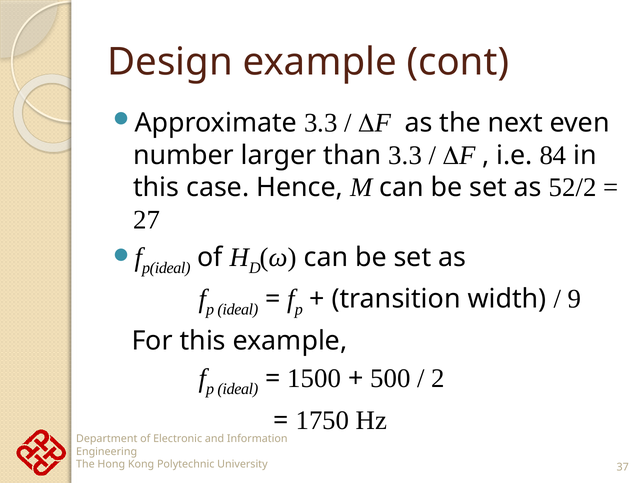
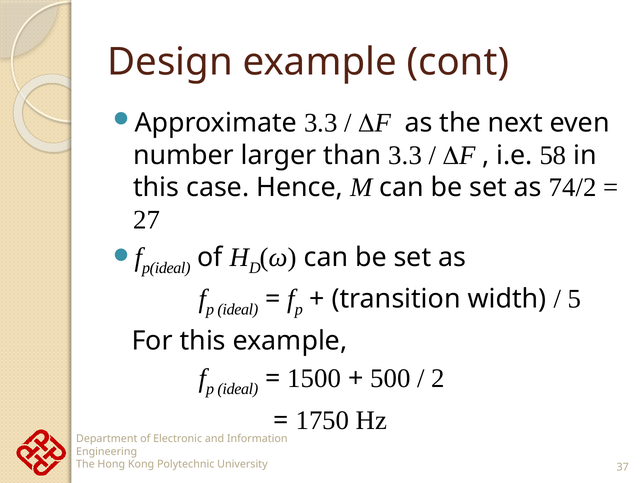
84: 84 -> 58 (553, 155)
52/2: 52/2 -> 74/2 (573, 188)
9: 9 -> 5 (574, 299)
